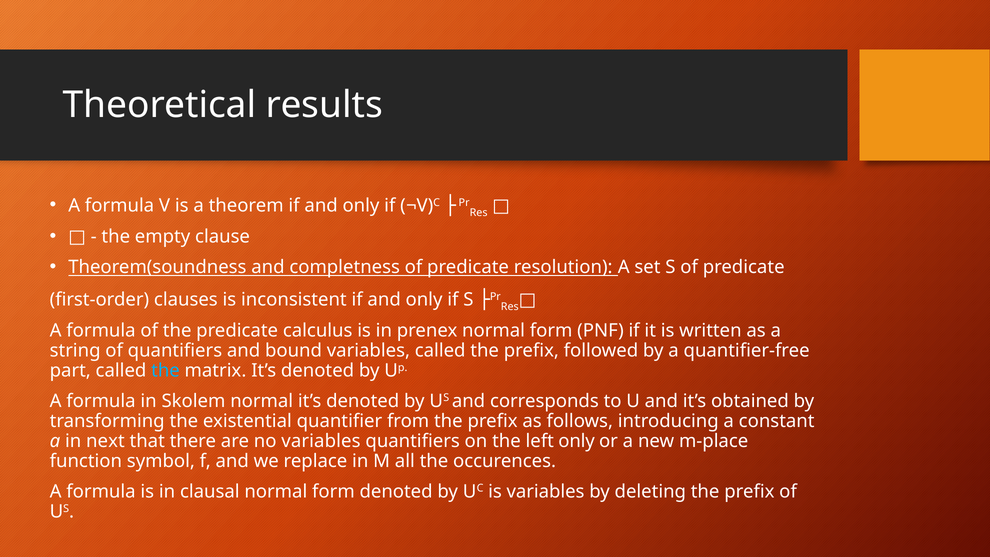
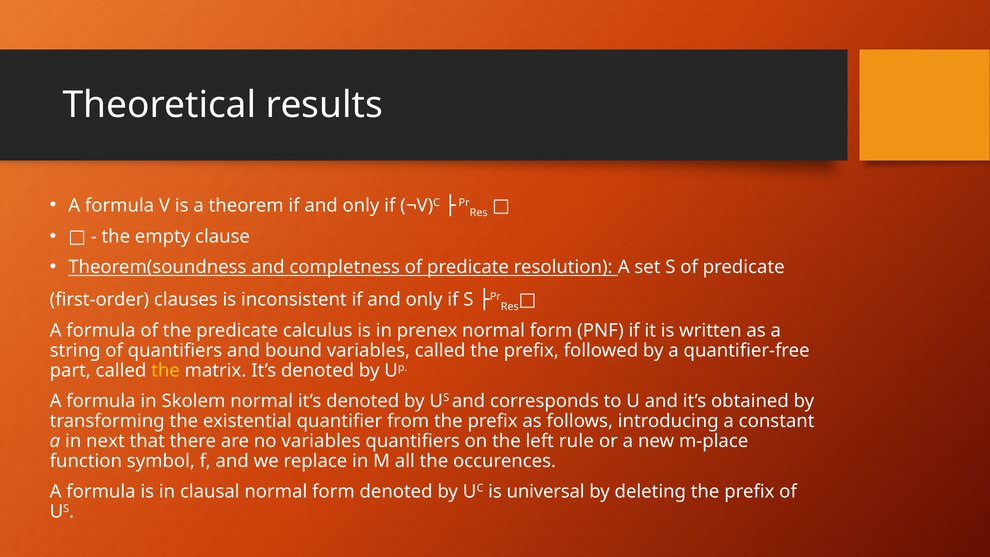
the colour: light blue -> yellow (166, 370)
left only: only -> rule (576, 441)
is variables: variables -> universal (546, 491)
